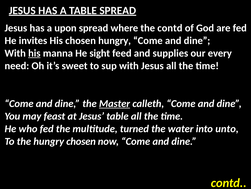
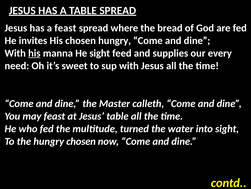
a upon: upon -> feast (65, 28)
the contd: contd -> bread (170, 28)
Master underline: present -> none (115, 103)
into unto: unto -> sight (227, 128)
